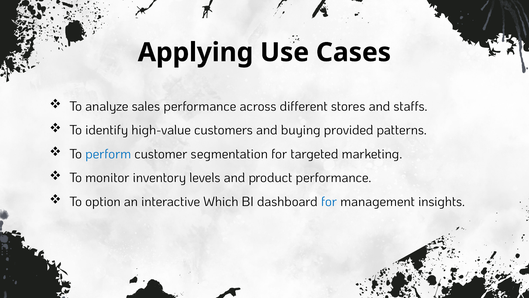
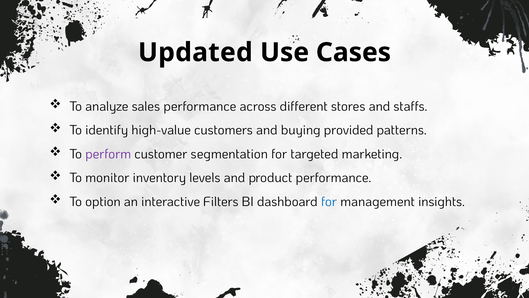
Applying: Applying -> Updated (195, 52)
perform colour: blue -> purple (108, 154)
Which: Which -> Filters (221, 201)
